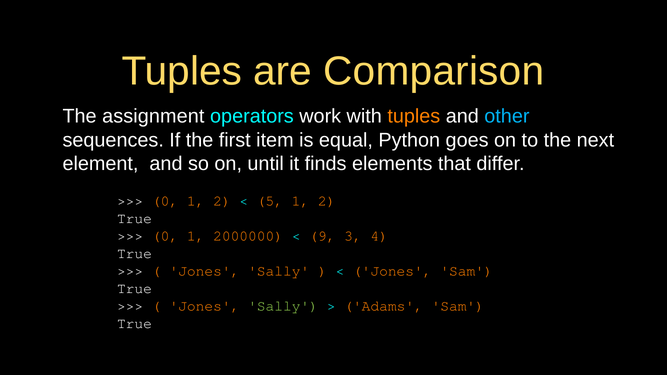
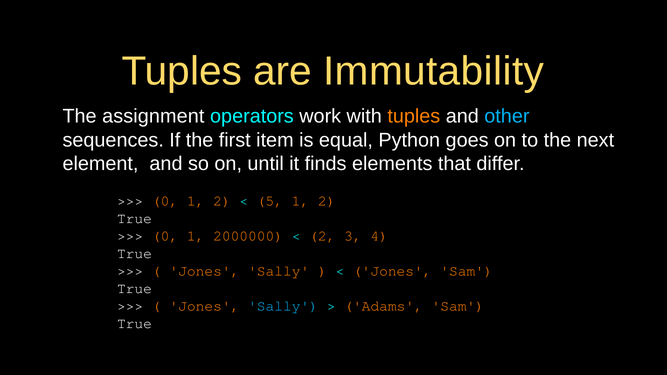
Comparison: Comparison -> Immutability (434, 71)
9: 9 -> 2 (322, 236)
Sally colour: light green -> light blue (283, 306)
